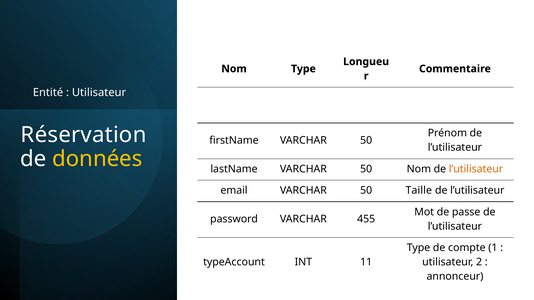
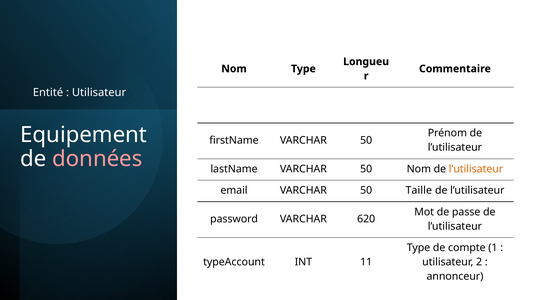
Réservation: Réservation -> Equipement (84, 135)
données colour: yellow -> pink (97, 159)
455: 455 -> 620 (366, 219)
